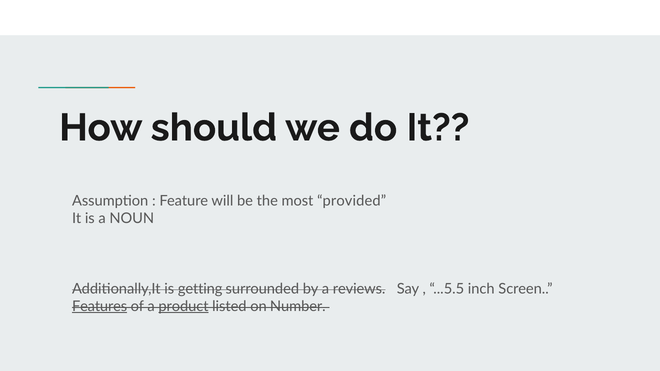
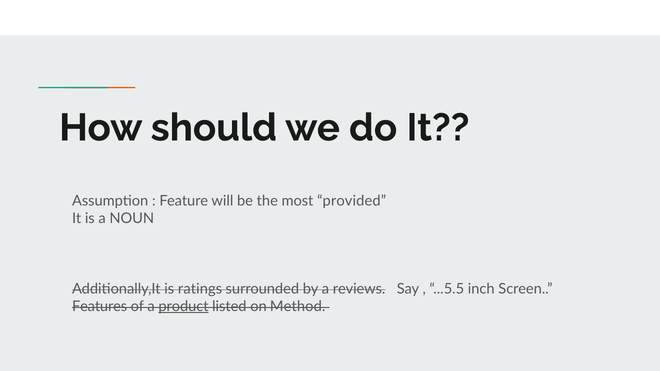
getting: getting -> ratings (200, 289)
Features underline: present -> none (100, 307)
Number: Number -> Method (298, 307)
